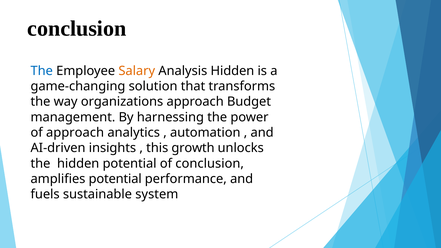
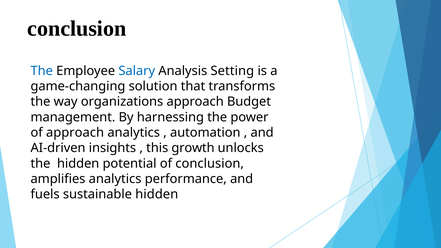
Salary colour: orange -> blue (137, 71)
Analysis Hidden: Hidden -> Setting (232, 71)
amplifies potential: potential -> analytics (115, 179)
sustainable system: system -> hidden (157, 194)
